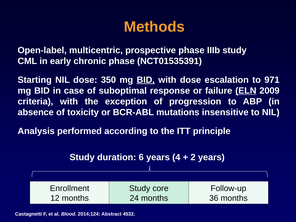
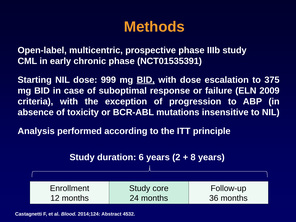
350: 350 -> 999 (108, 80)
971: 971 -> 375 (272, 80)
ELN underline: present -> none (246, 91)
4: 4 -> 2 (176, 157)
2: 2 -> 8 (193, 157)
